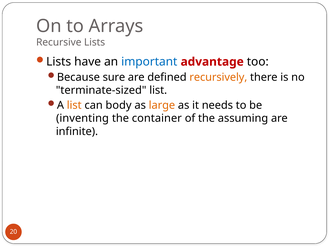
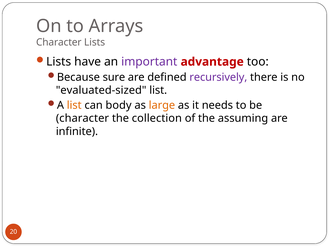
Recursive: Recursive -> Character (59, 42)
important colour: blue -> purple (149, 62)
recursively colour: orange -> purple (218, 77)
terminate-sized: terminate-sized -> evaluated-sized (101, 90)
inventing: inventing -> character (82, 118)
container: container -> collection (157, 118)
